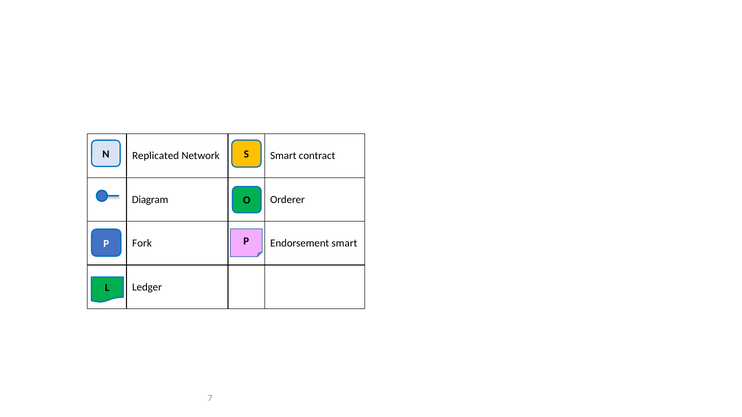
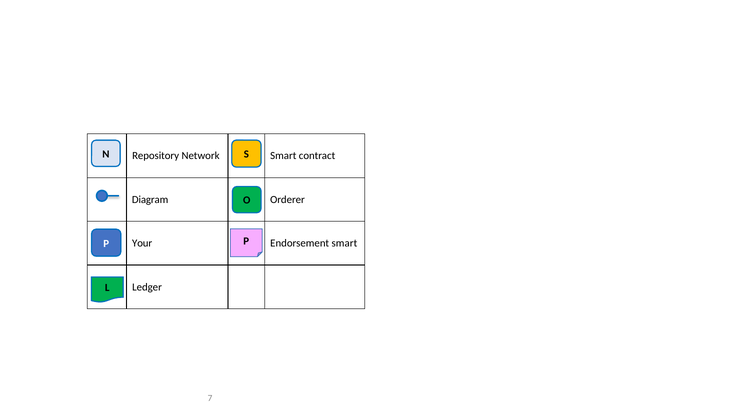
Replicated: Replicated -> Repository (156, 156)
Fork: Fork -> Your (142, 244)
